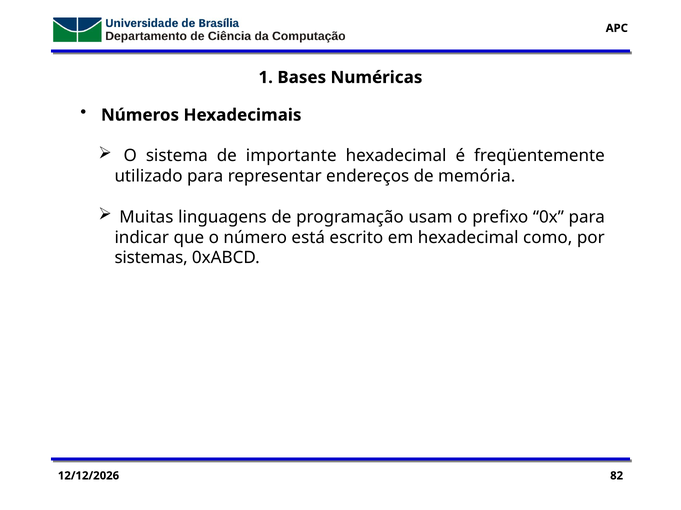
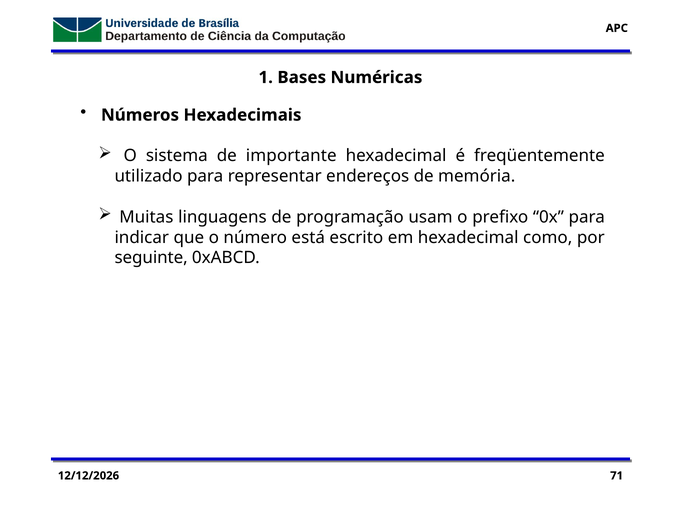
sistemas: sistemas -> seguinte (151, 258)
82: 82 -> 71 (617, 476)
